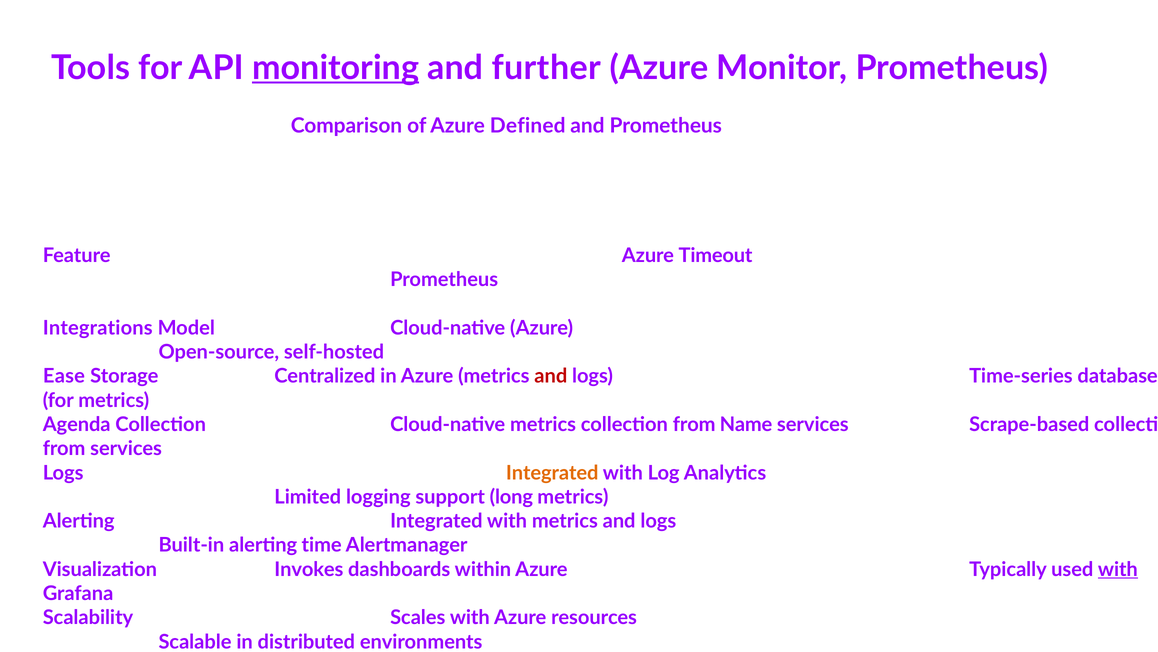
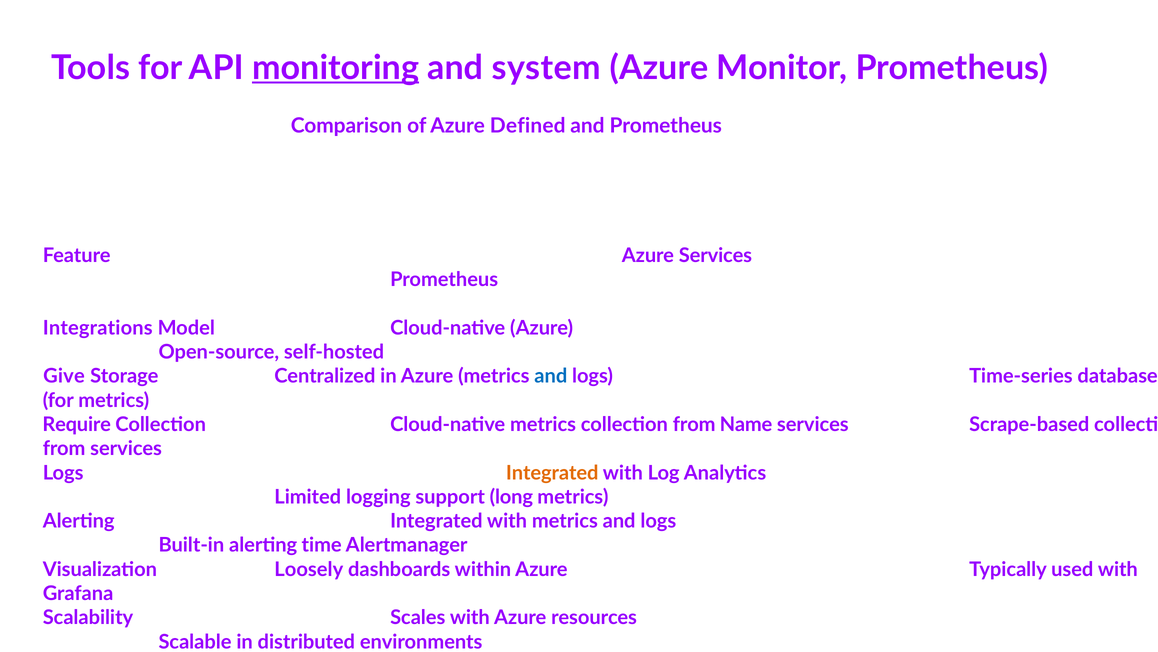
further: further -> system (546, 68)
Azure Timeout: Timeout -> Services (715, 255)
Ease: Ease -> Give (64, 376)
and colour: red -> blue (551, 376)
Agenda: Agenda -> Require (77, 424)
Invokes: Invokes -> Loosely (309, 569)
with underline: present -> none (1118, 569)
